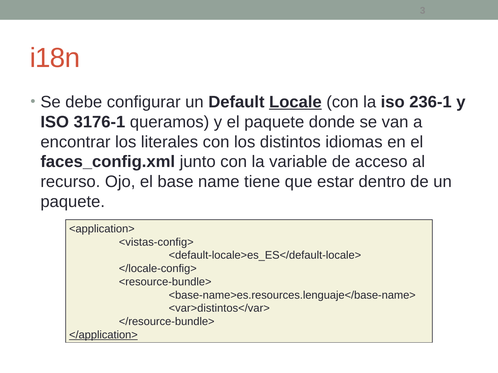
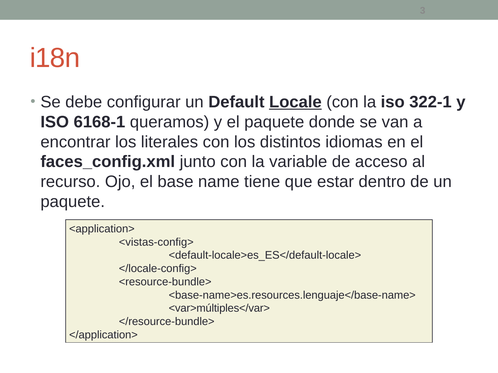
236-1: 236-1 -> 322-1 (430, 102)
3176-1: 3176-1 -> 6168-1 (99, 122)
<var>distintos</var>: <var>distintos</var> -> <var>múltiples</var> (219, 309)
</application> underline: present -> none (103, 335)
